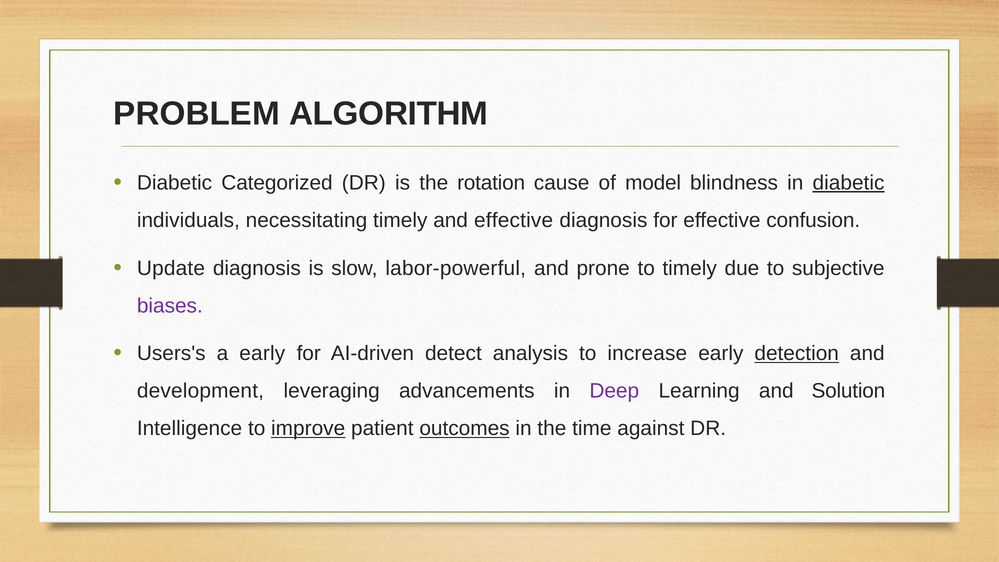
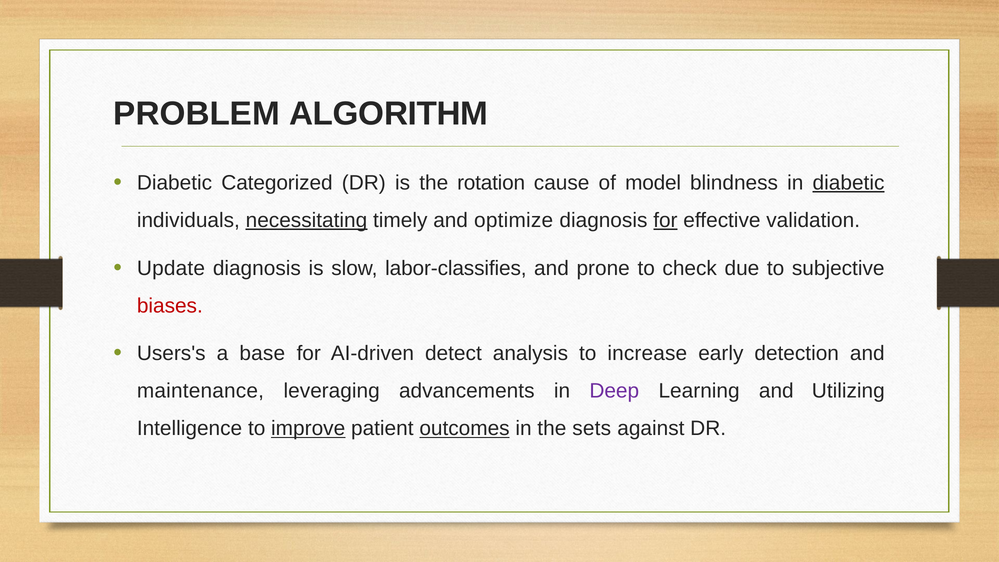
necessitating underline: none -> present (306, 220)
and effective: effective -> optimize (514, 220)
for underline: none -> present (665, 220)
confusion: confusion -> validation (813, 220)
labor-powerful: labor-powerful -> labor-classifies (456, 268)
to timely: timely -> check (690, 268)
biases colour: purple -> red (170, 306)
a early: early -> base (262, 354)
detection underline: present -> none (797, 354)
development: development -> maintenance (200, 391)
Solution: Solution -> Utilizing (848, 391)
time: time -> sets (592, 428)
